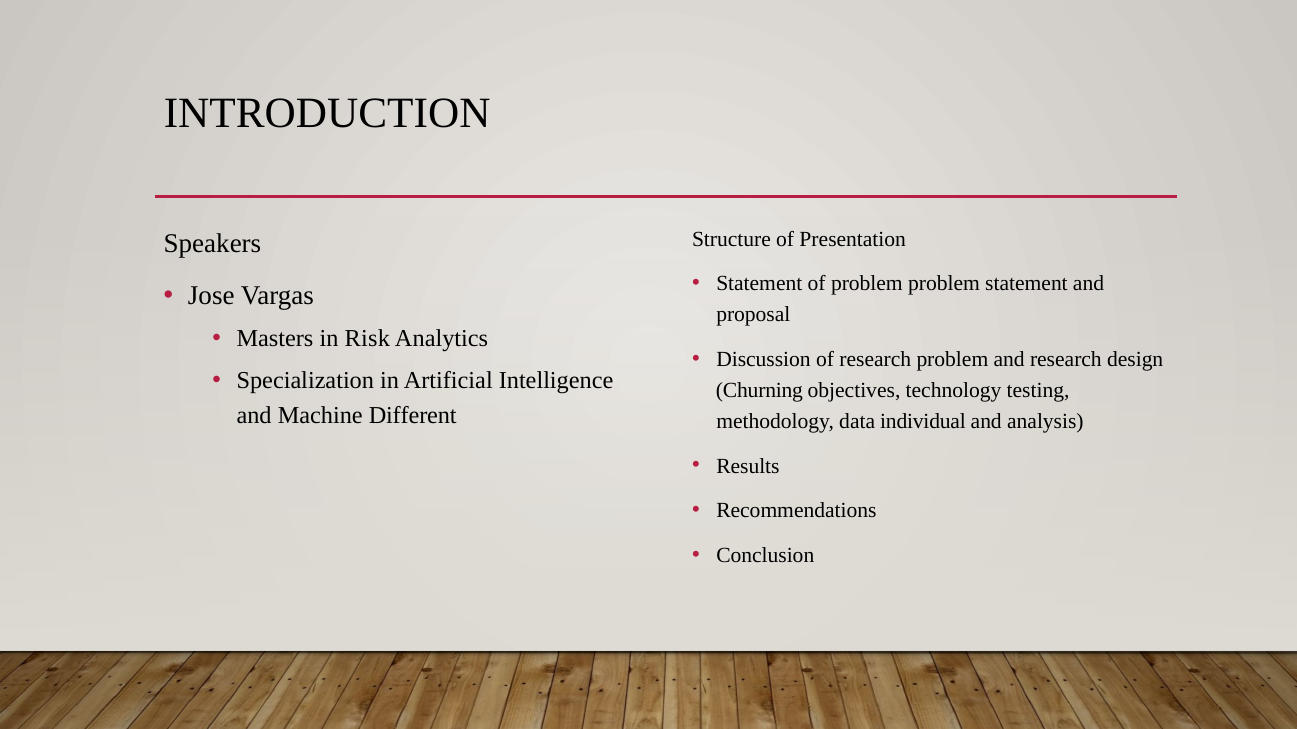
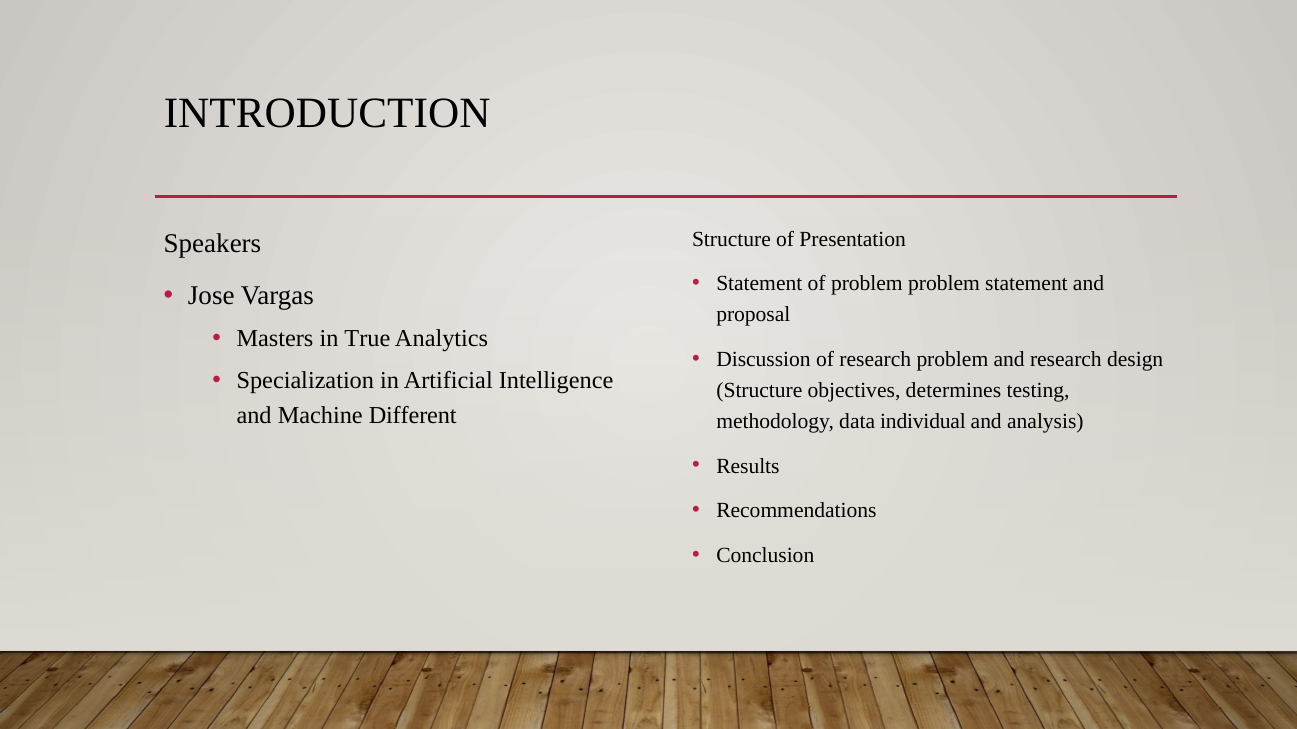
Risk: Risk -> True (367, 339)
Churning: Churning -> Structure (759, 391)
technology: technology -> determines (953, 391)
